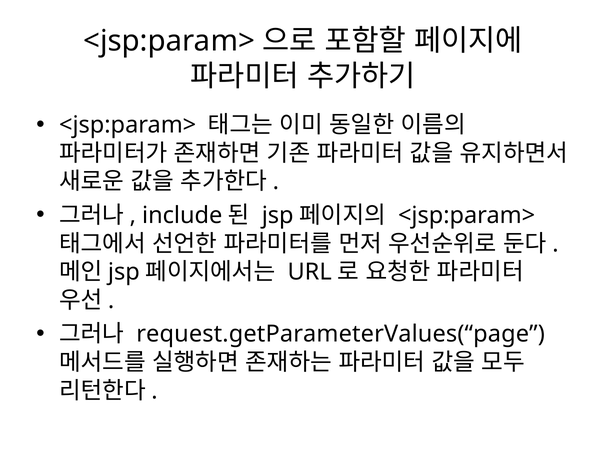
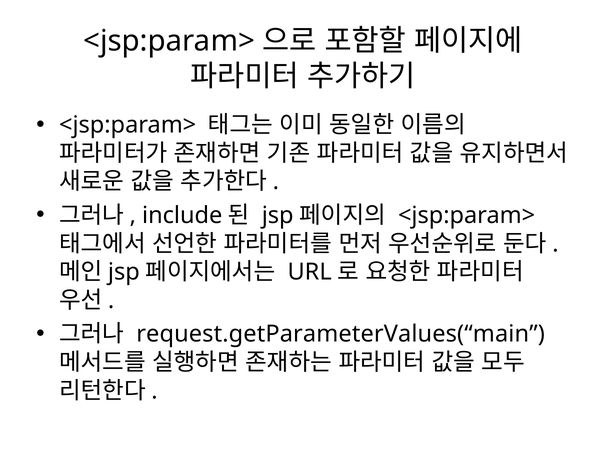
request.getParameterValues(“page: request.getParameterValues(“page -> request.getParameterValues(“main (341, 334)
